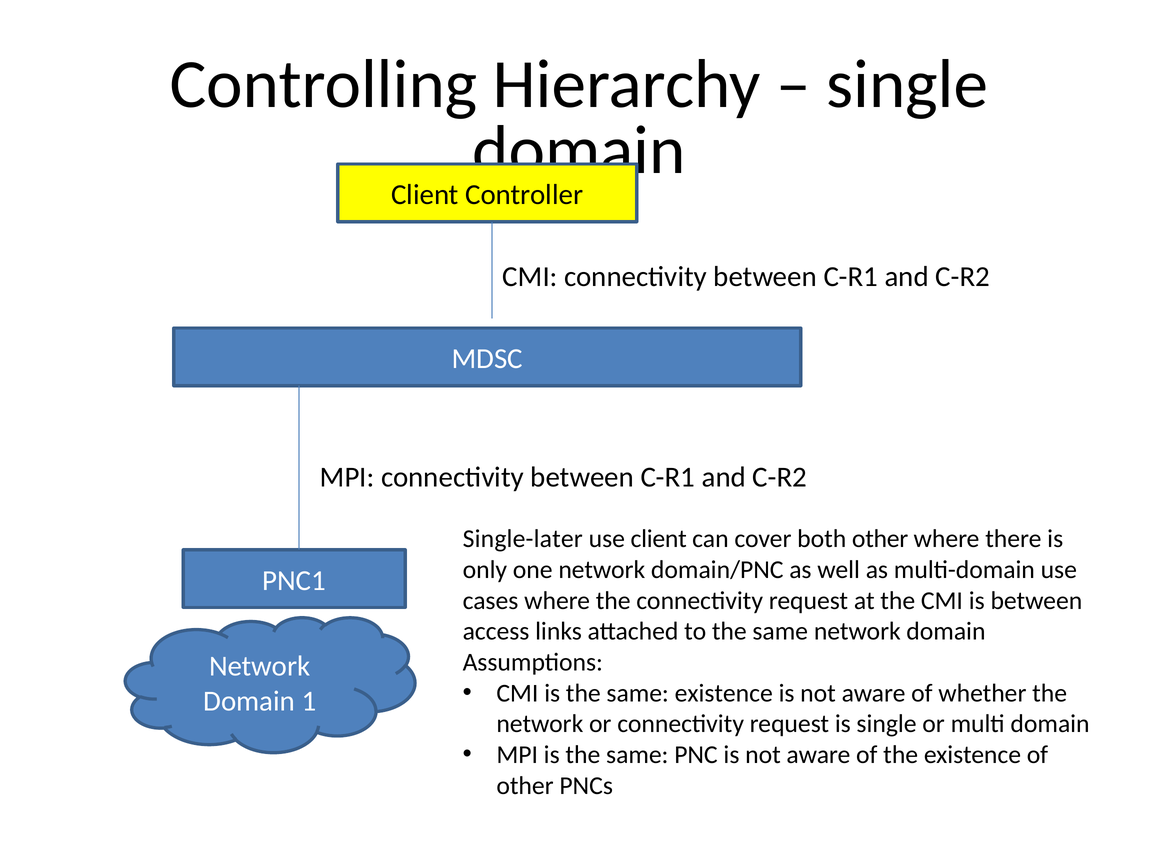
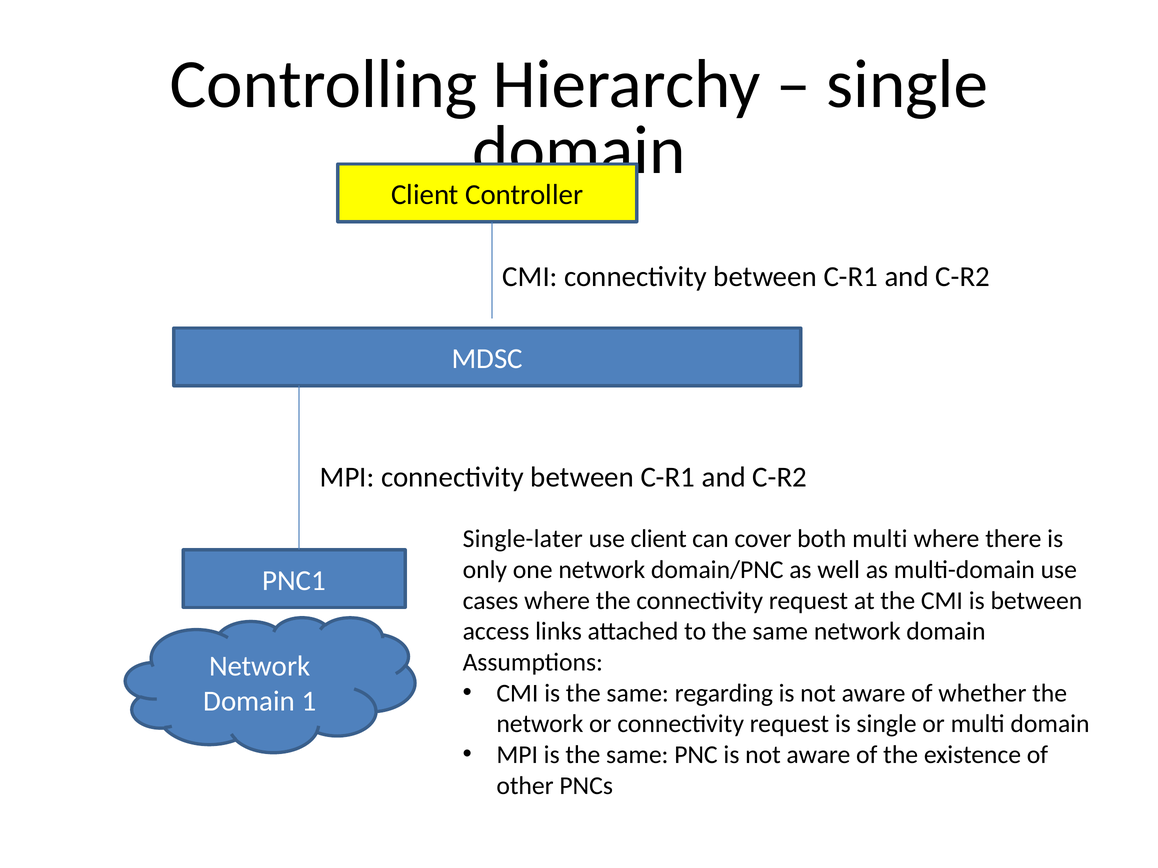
both other: other -> multi (880, 539)
same existence: existence -> regarding (724, 694)
